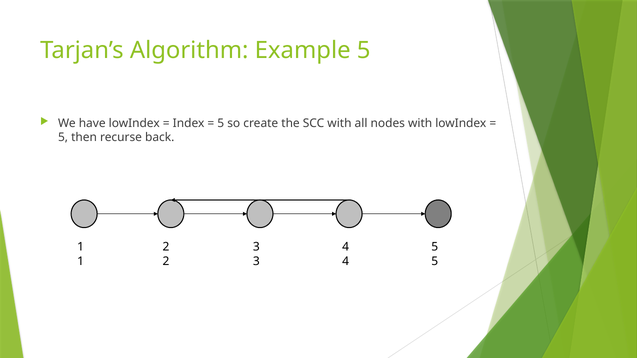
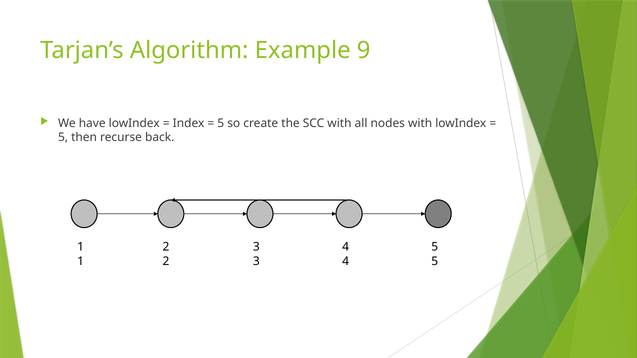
Example 5: 5 -> 9 (364, 50)
